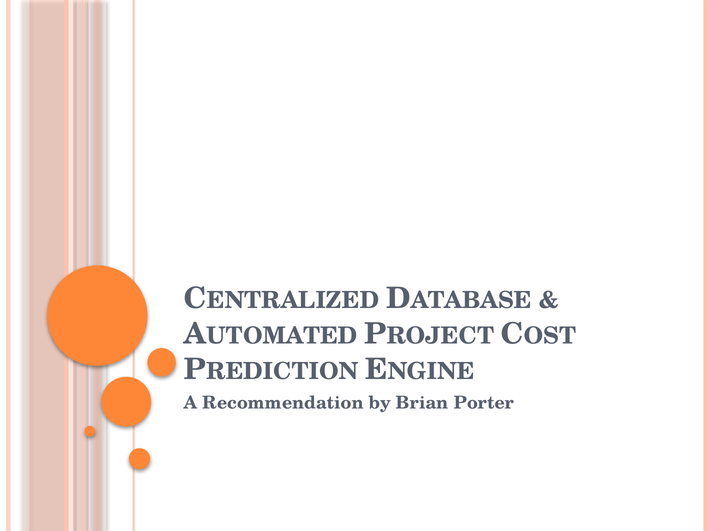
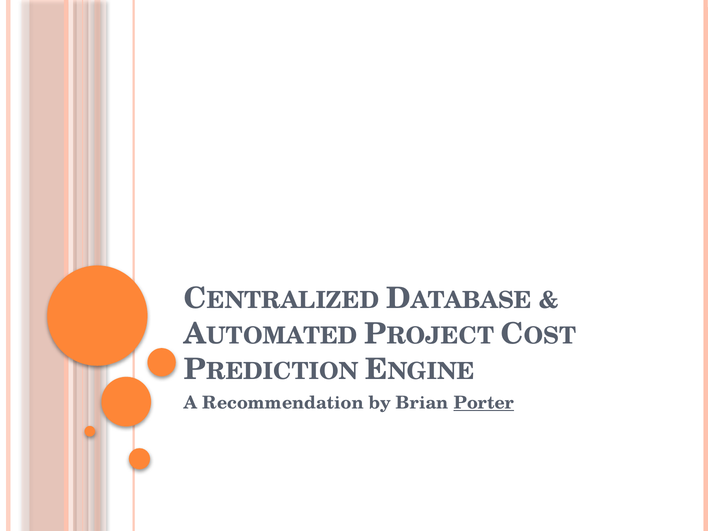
Porter underline: none -> present (484, 403)
